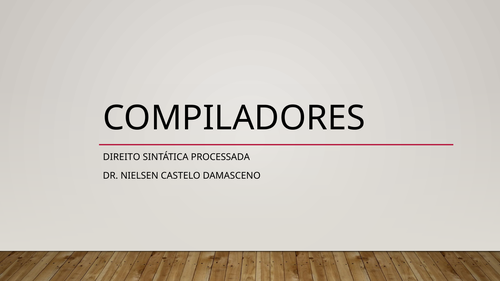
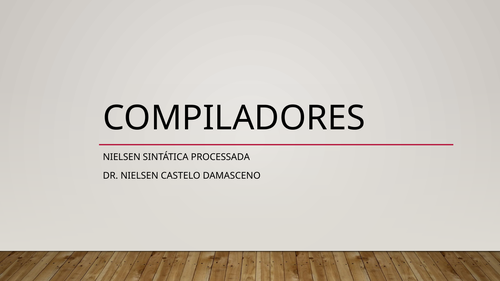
DIREITO: DIREITO -> NIELSEN (122, 157)
